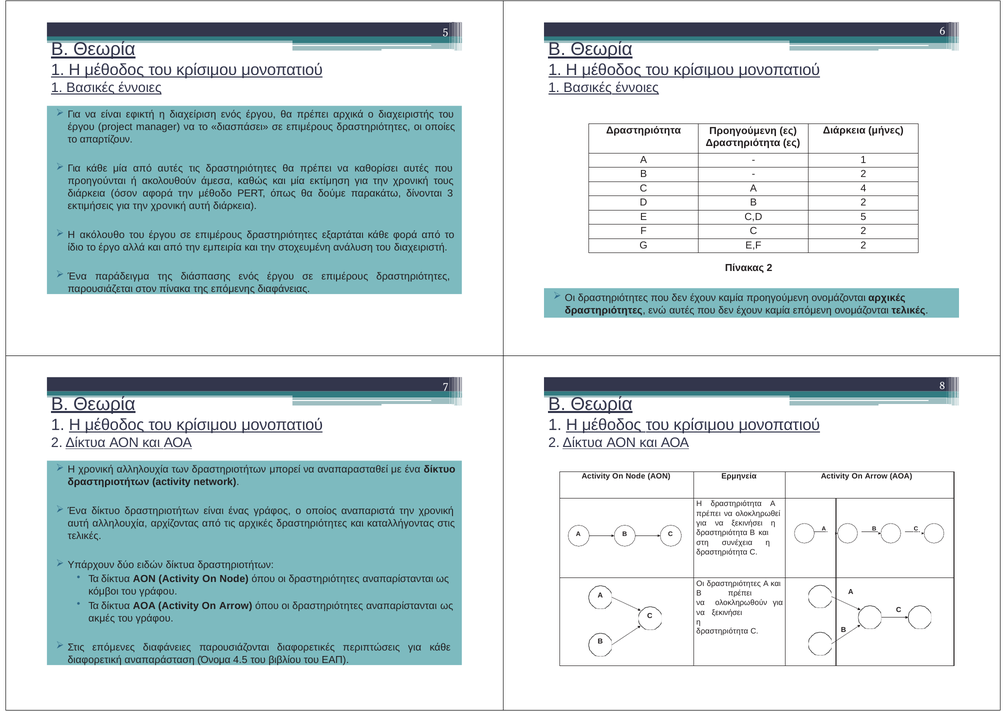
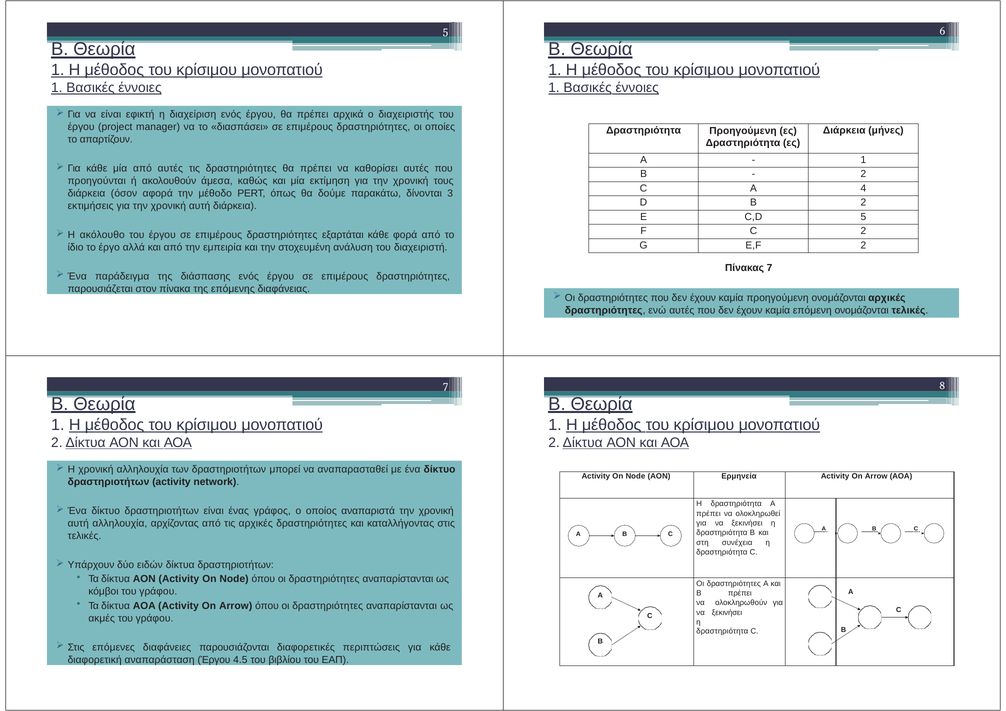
Πίνακας 2: 2 -> 7 (770, 268)
αναπαράσταση Όνομα: Όνομα -> Έργου (214, 660)
